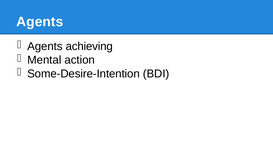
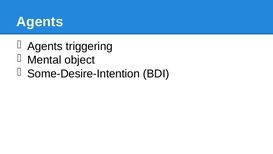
achieving: achieving -> triggering (89, 46)
action: action -> object (80, 60)
